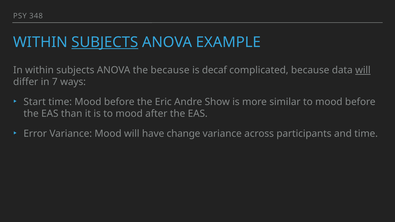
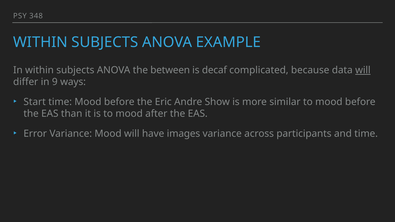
SUBJECTS underline: present -> none (105, 42)
the because: because -> between (170, 70)
7: 7 -> 9 (55, 82)
change: change -> images (183, 134)
